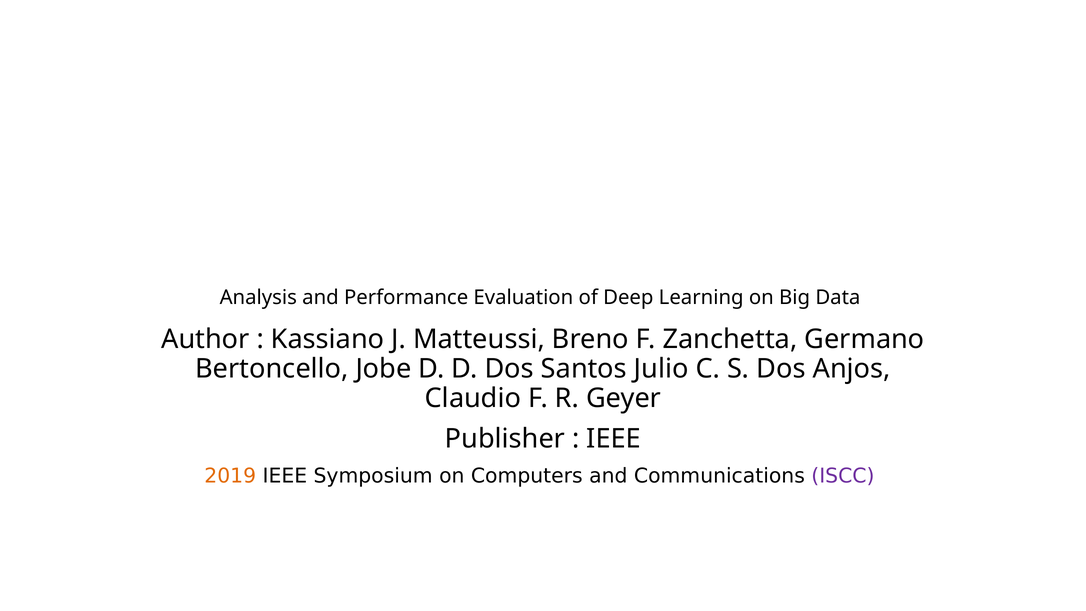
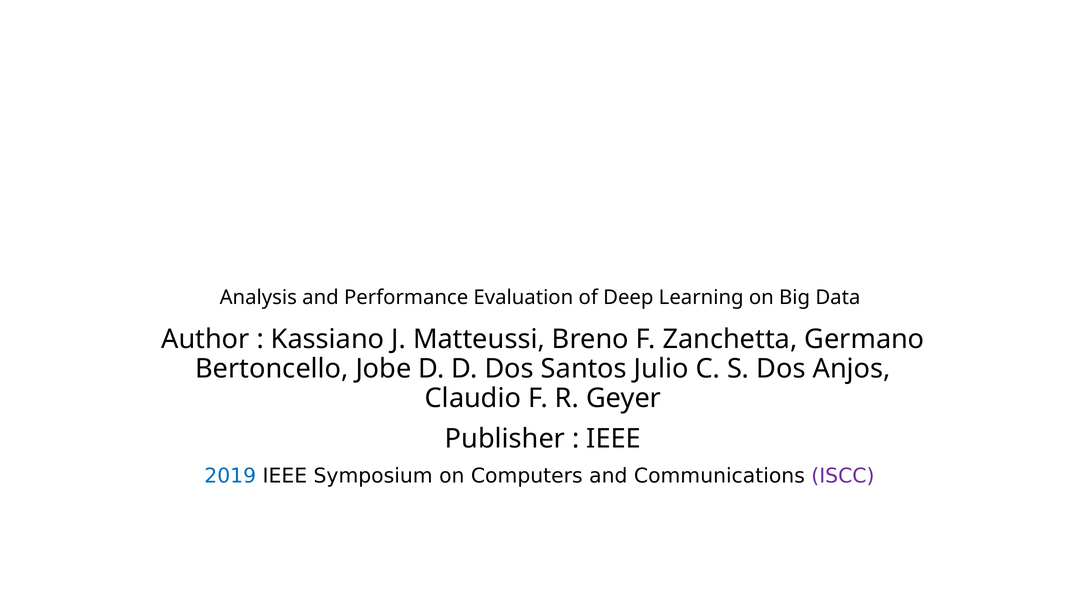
2019 colour: orange -> blue (230, 476)
